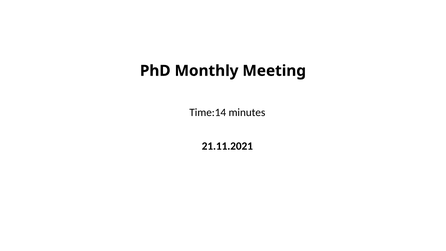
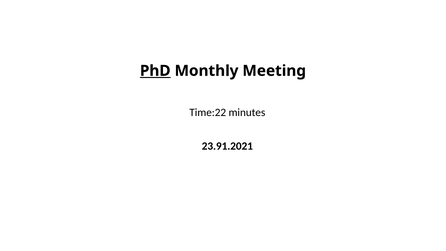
PhD underline: none -> present (155, 71)
Time:14: Time:14 -> Time:22 (208, 112)
21.11.2021: 21.11.2021 -> 23.91.2021 (227, 146)
